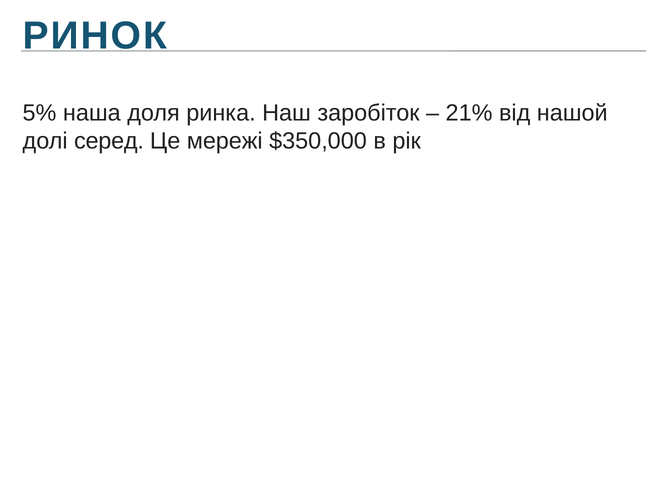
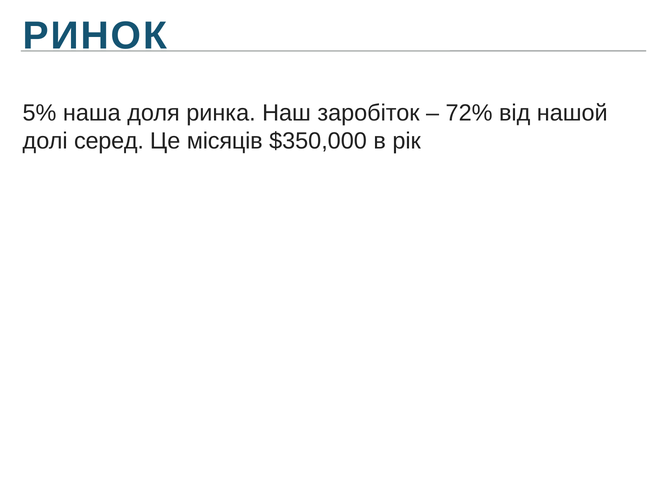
21%: 21% -> 72% (469, 113)
мережі: мережі -> місяців (225, 141)
